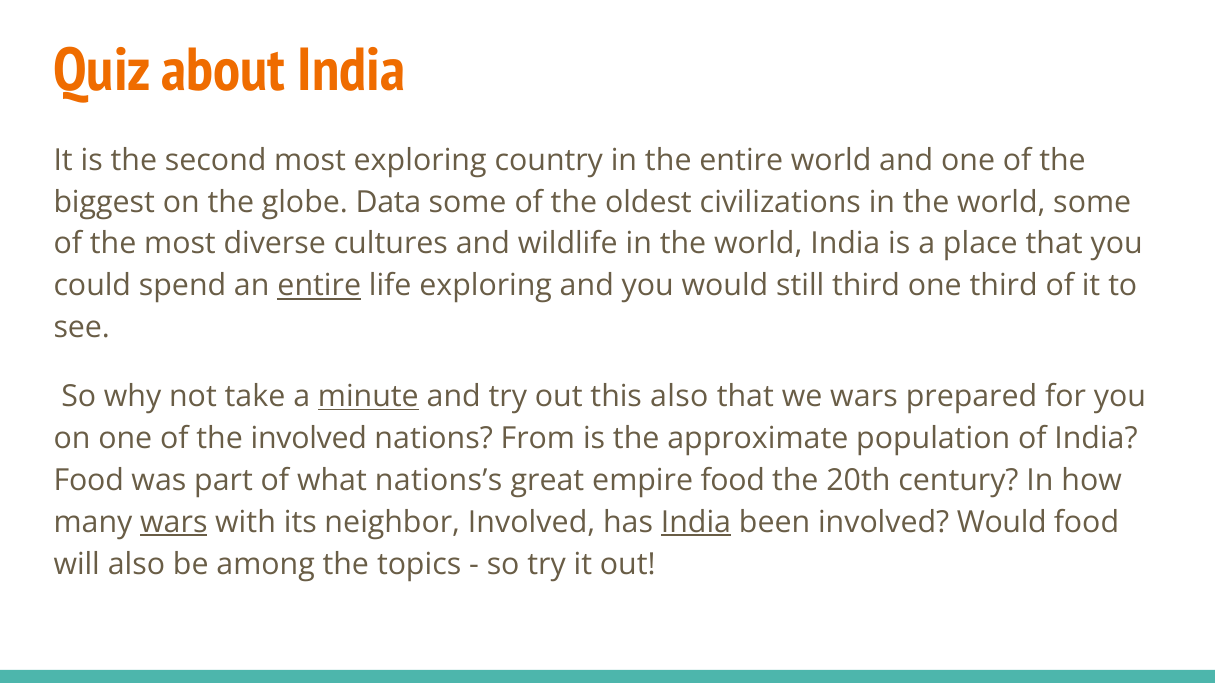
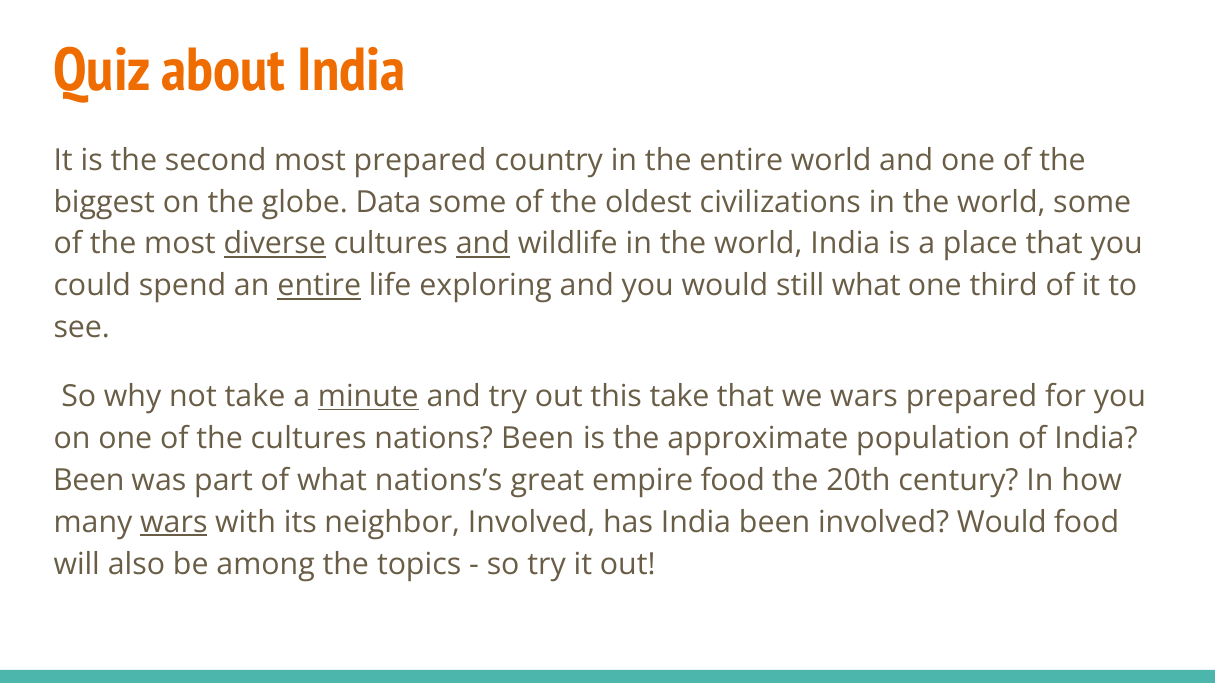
most exploring: exploring -> prepared (420, 160)
diverse underline: none -> present (275, 244)
and underline: none -> present (483, 244)
still third: third -> what (866, 286)
this also: also -> take (680, 397)
the involved: involved -> cultures (309, 439)
nations From: From -> Been (538, 439)
Food: Food -> Been (89, 481)
India underline: present -> none (696, 522)
